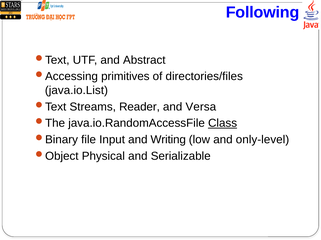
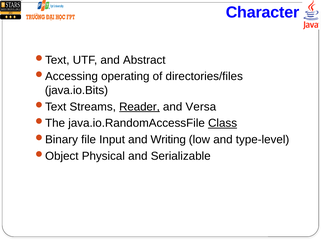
Following: Following -> Character (263, 12)
primitives: primitives -> operating (125, 77)
java.io.List: java.io.List -> java.io.Bits (76, 91)
Reader underline: none -> present (139, 107)
only-level: only-level -> type-level (263, 140)
